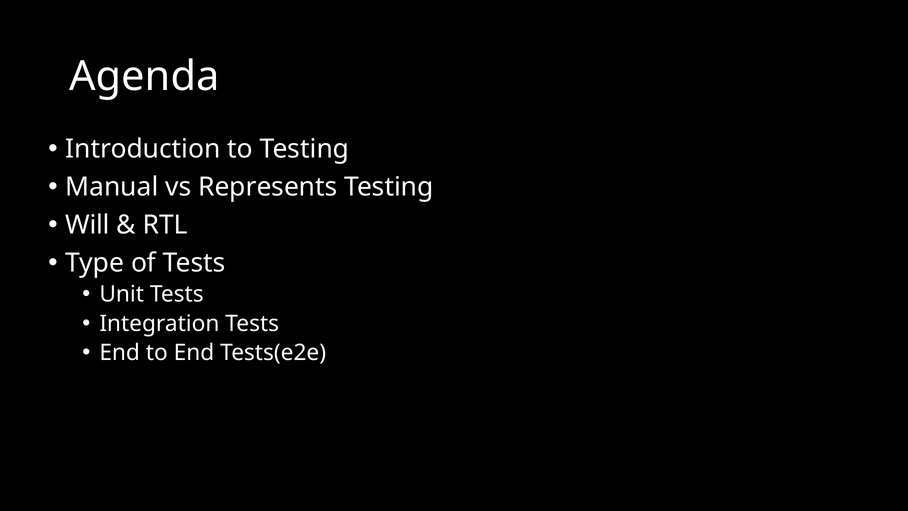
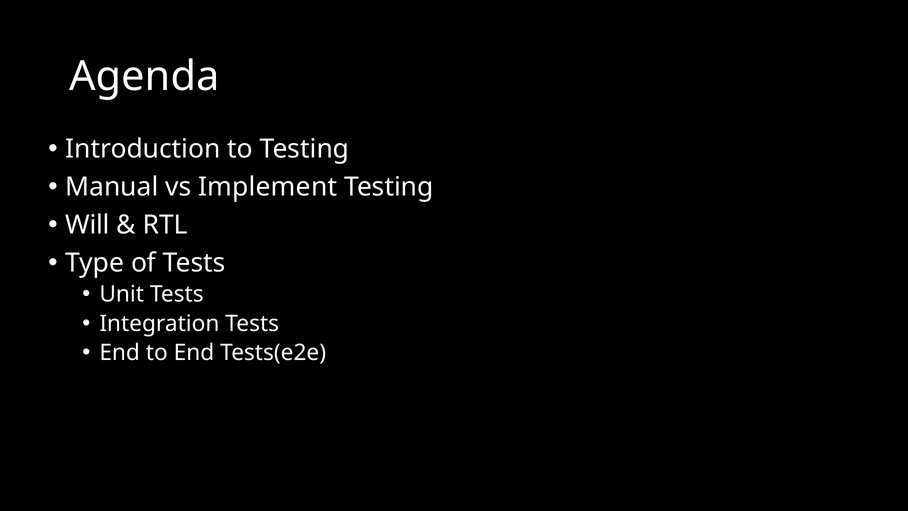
Represents: Represents -> Implement (268, 187)
